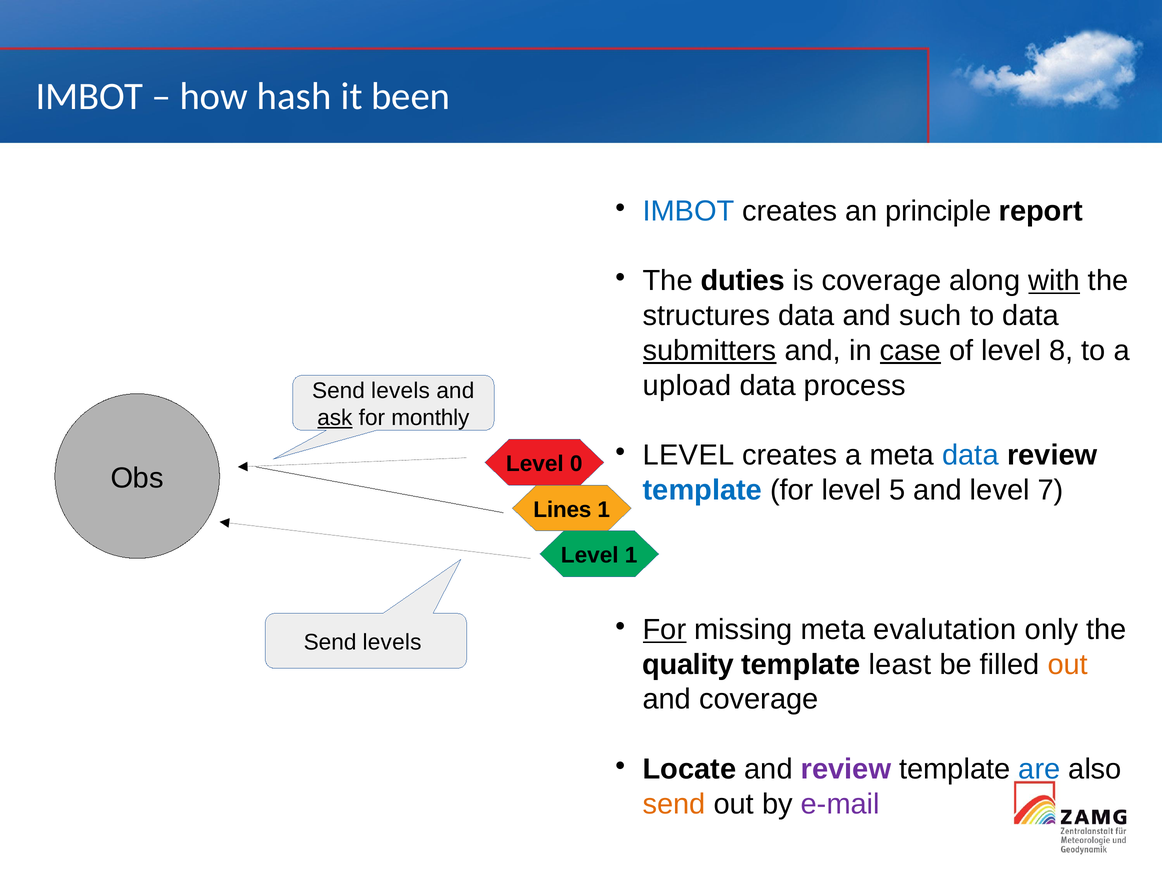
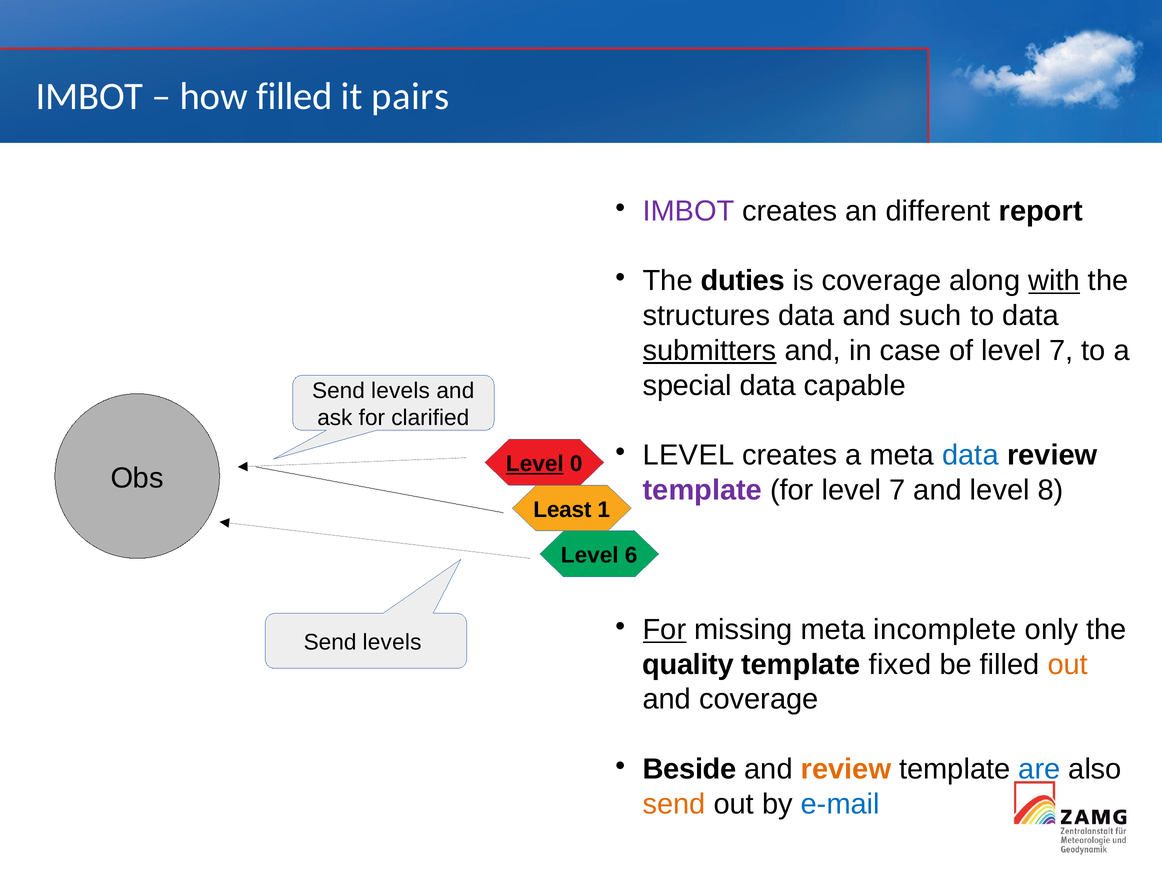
how hash: hash -> filled (294, 96)
been: been -> pairs (410, 96)
IMBOT colour: blue -> purple (689, 211)
principle: principle -> different (938, 211)
case underline: present -> none (910, 350)
of level 8: 8 -> 7 (1061, 350)
upload: upload -> special (687, 385)
process: process -> capable (855, 385)
ask underline: present -> none (335, 418)
monthly: monthly -> clarified (430, 418)
Level underline: none -> present (535, 464)
template colour: blue -> purple (702, 490)
for level 5: 5 -> 7 (897, 490)
7: 7 -> 8 (1051, 490)
Lines: Lines -> Least (562, 509)
Level 1: 1 -> 6 (631, 555)
evalutation: evalutation -> incomplete (945, 629)
least: least -> fixed (900, 664)
Locate: Locate -> Beside (690, 769)
review colour: purple -> orange (846, 769)
e-mail colour: purple -> blue (840, 804)
